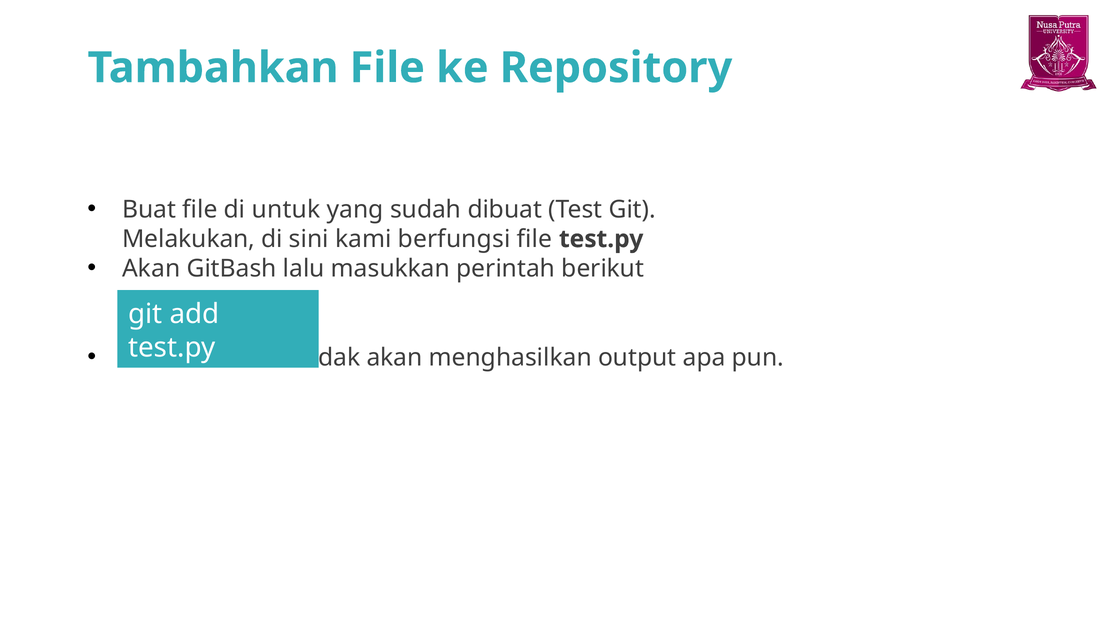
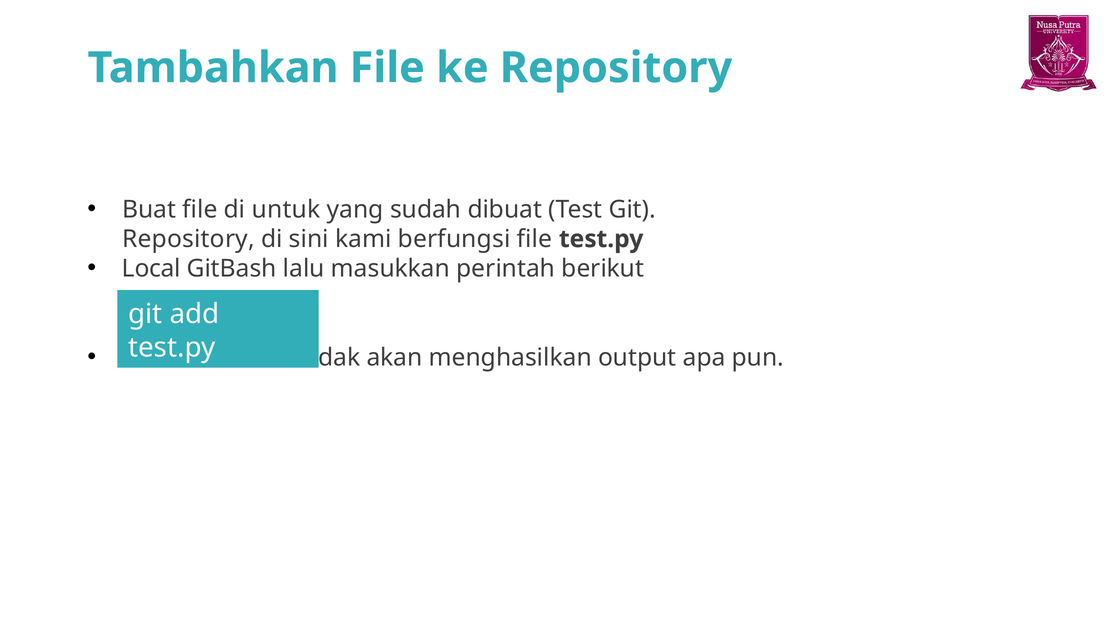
Melakukan: Melakukan -> Repository (189, 239)
Akan: Akan -> Local (151, 269)
